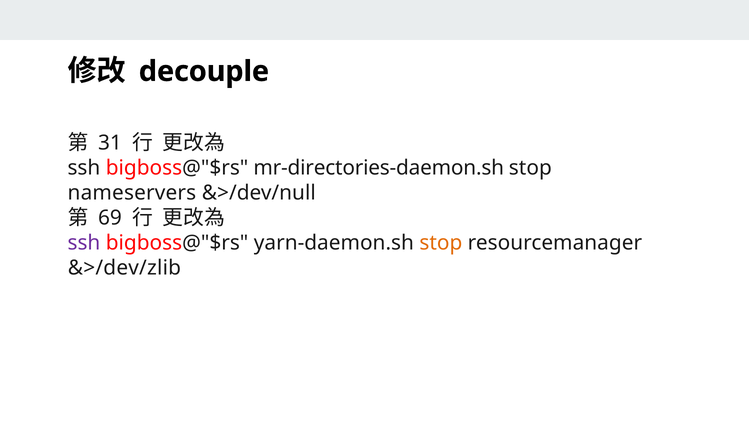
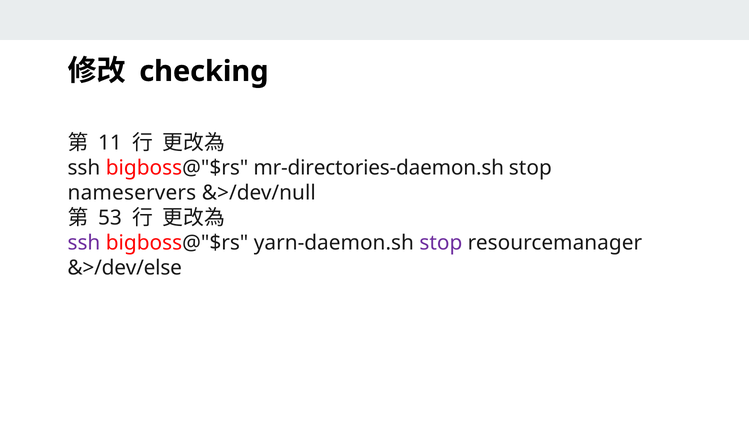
decouple: decouple -> checking (204, 71)
31: 31 -> 11 (110, 143)
69: 69 -> 53 (110, 218)
stop colour: orange -> purple (441, 243)
&>/dev/zlib: &>/dev/zlib -> &>/dev/else (125, 268)
